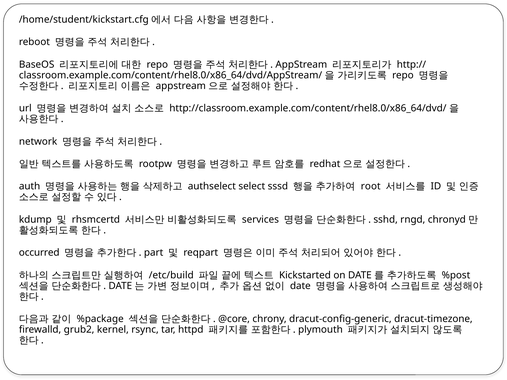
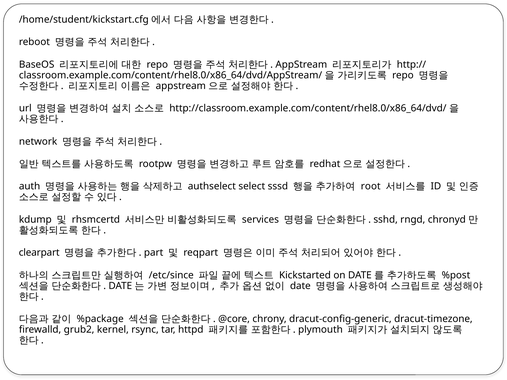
occurred: occurred -> clearpart (39, 253)
/etc/build: /etc/build -> /etc/since (171, 275)
